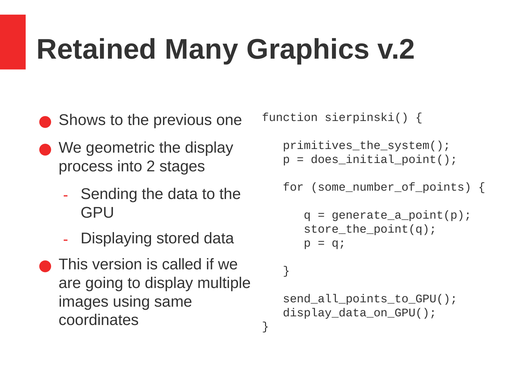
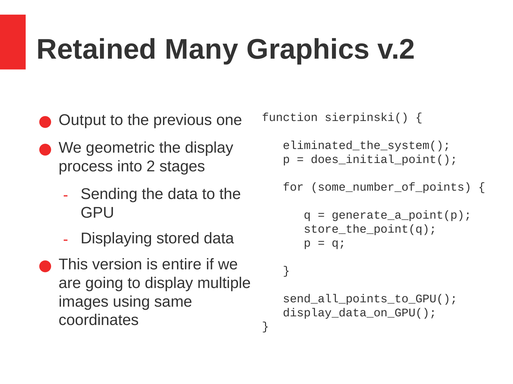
Shows: Shows -> Output (82, 120)
primitives_the_system(: primitives_the_system( -> eliminated_the_system( (367, 146)
called: called -> entire (182, 265)
